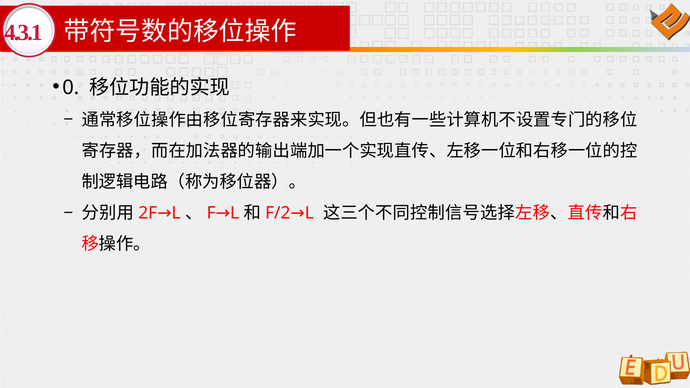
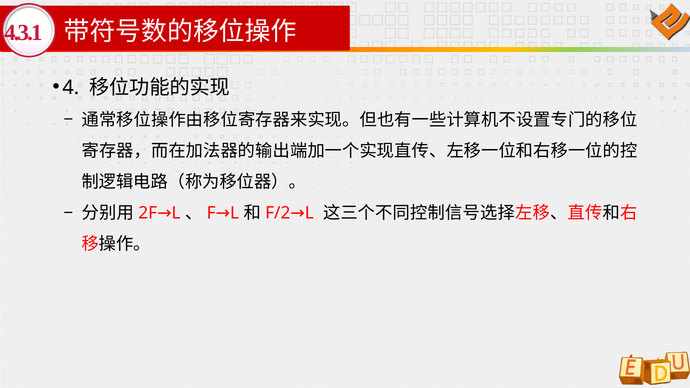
0: 0 -> 4 (71, 87)
